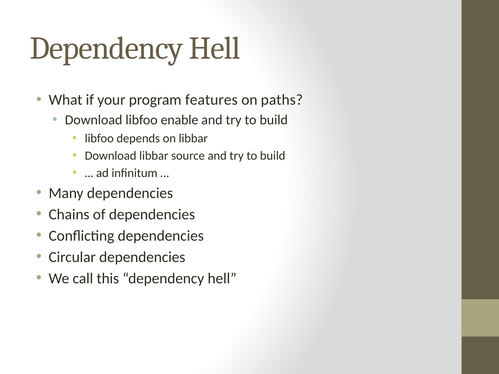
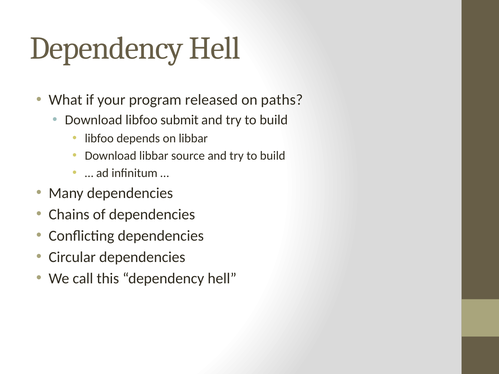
features: features -> released (211, 100)
enable: enable -> submit (180, 120)
